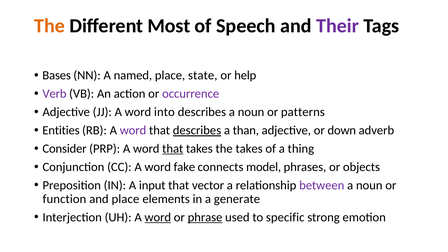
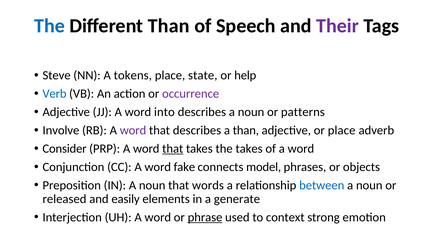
The colour: orange -> blue (50, 26)
Different Most: Most -> Than (169, 26)
Bases: Bases -> Steve (57, 76)
named: named -> tokens (133, 76)
Verb colour: purple -> blue (54, 94)
Entities: Entities -> Involve (61, 130)
describes underline: present -> none (197, 130)
or down: down -> place (342, 130)
of a thing: thing -> word (301, 149)
IN A input: input -> noun (152, 185)
vector: vector -> words (208, 185)
between colour: purple -> blue (322, 185)
function: function -> released (64, 199)
and place: place -> easily (126, 199)
word underline: present -> none (158, 217)
specific: specific -> context (285, 217)
